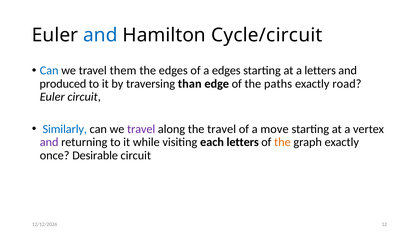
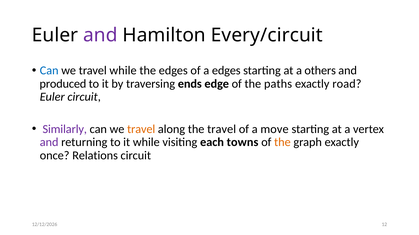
and colour: blue -> purple (100, 35)
Cycle/circuit: Cycle/circuit -> Every/circuit (267, 35)
travel them: them -> while (123, 71)
a letters: letters -> others (320, 71)
than: than -> ends (190, 84)
Similarly colour: blue -> purple (65, 129)
travel colour: purple -> orange (141, 129)
each letters: letters -> towns (243, 143)
Desirable: Desirable -> Relations (95, 156)
